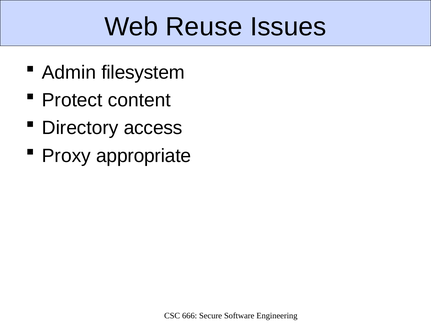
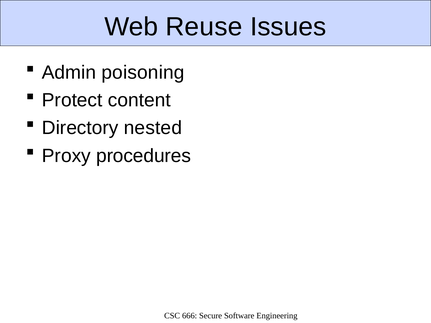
filesystem: filesystem -> poisoning (143, 73)
access: access -> nested (153, 128)
appropriate: appropriate -> procedures (144, 156)
